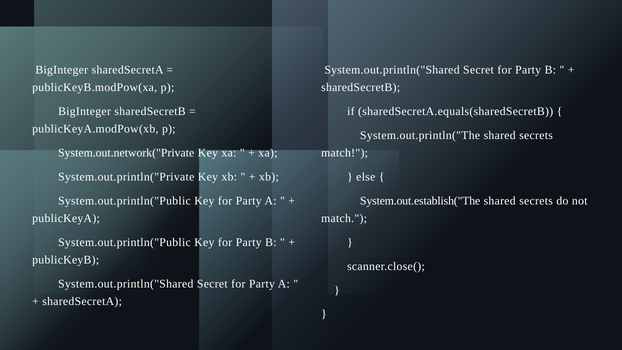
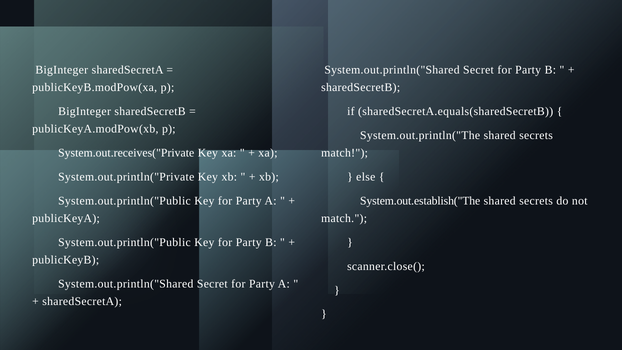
System.out.network("Private: System.out.network("Private -> System.out.receives("Private (126, 153)
